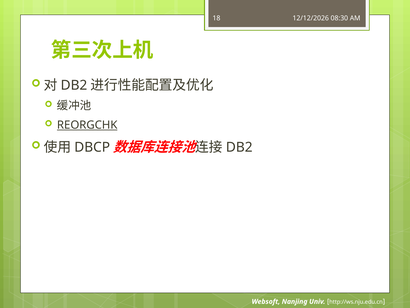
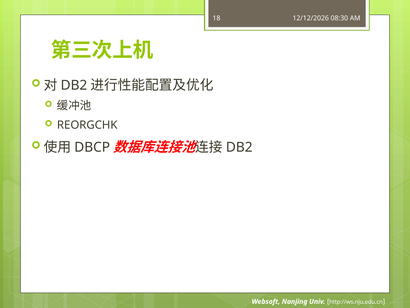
REORGCHK underline: present -> none (87, 125)
